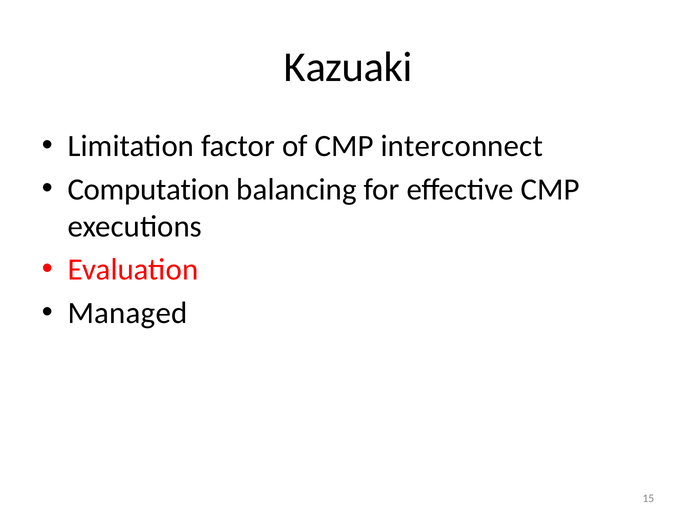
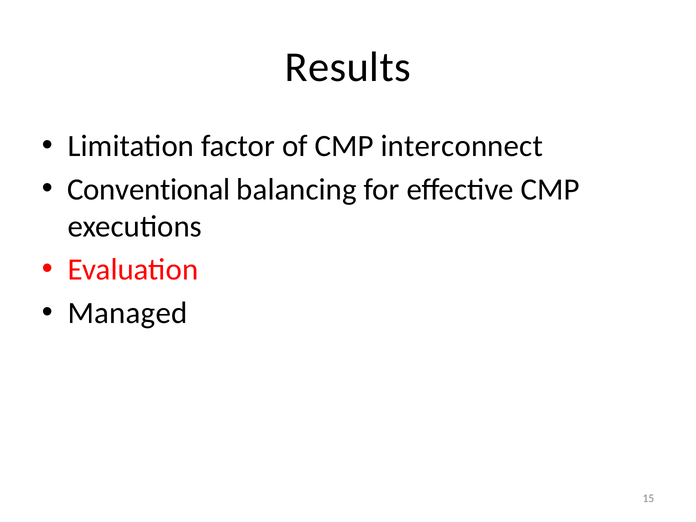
Kazuaki: Kazuaki -> Results (348, 67)
Computation: Computation -> Conventional (149, 189)
